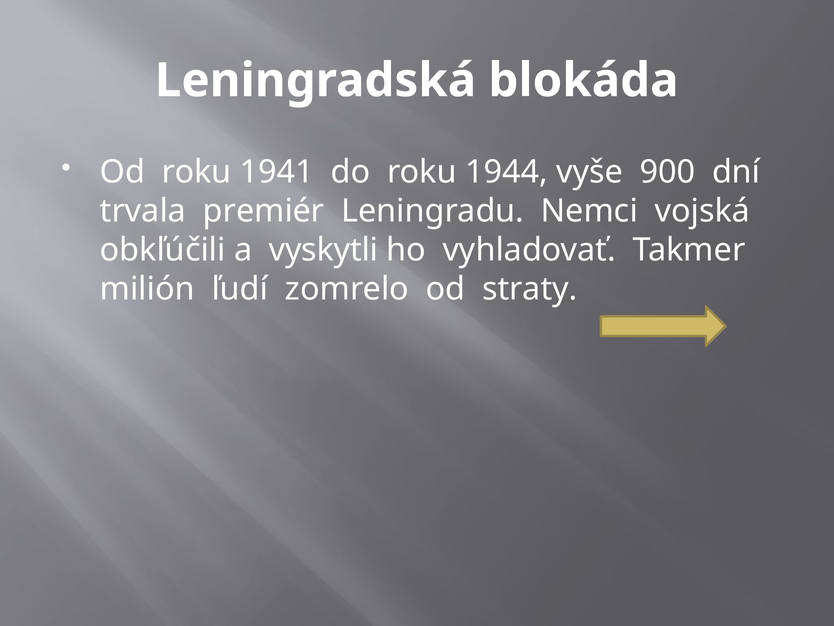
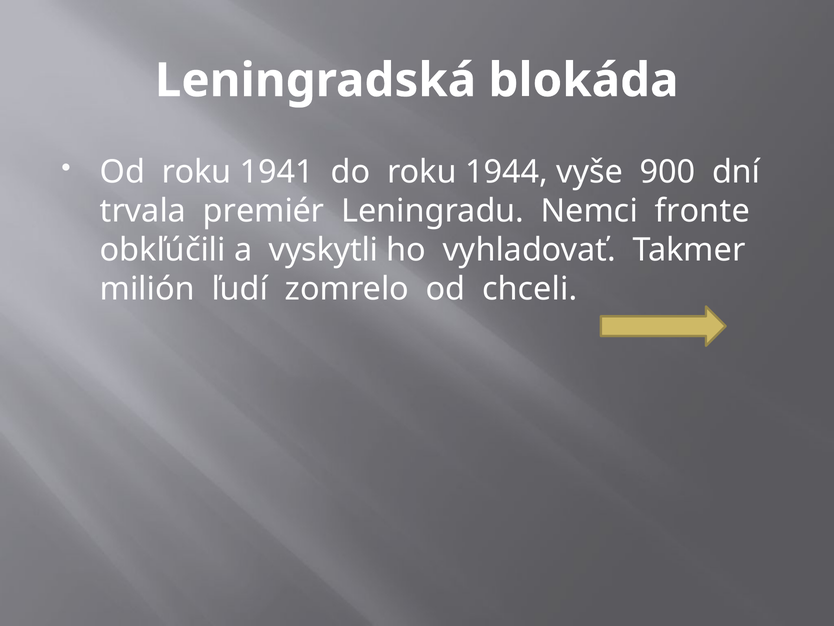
vojská: vojská -> fronte (702, 211)
straty: straty -> chceli (530, 289)
